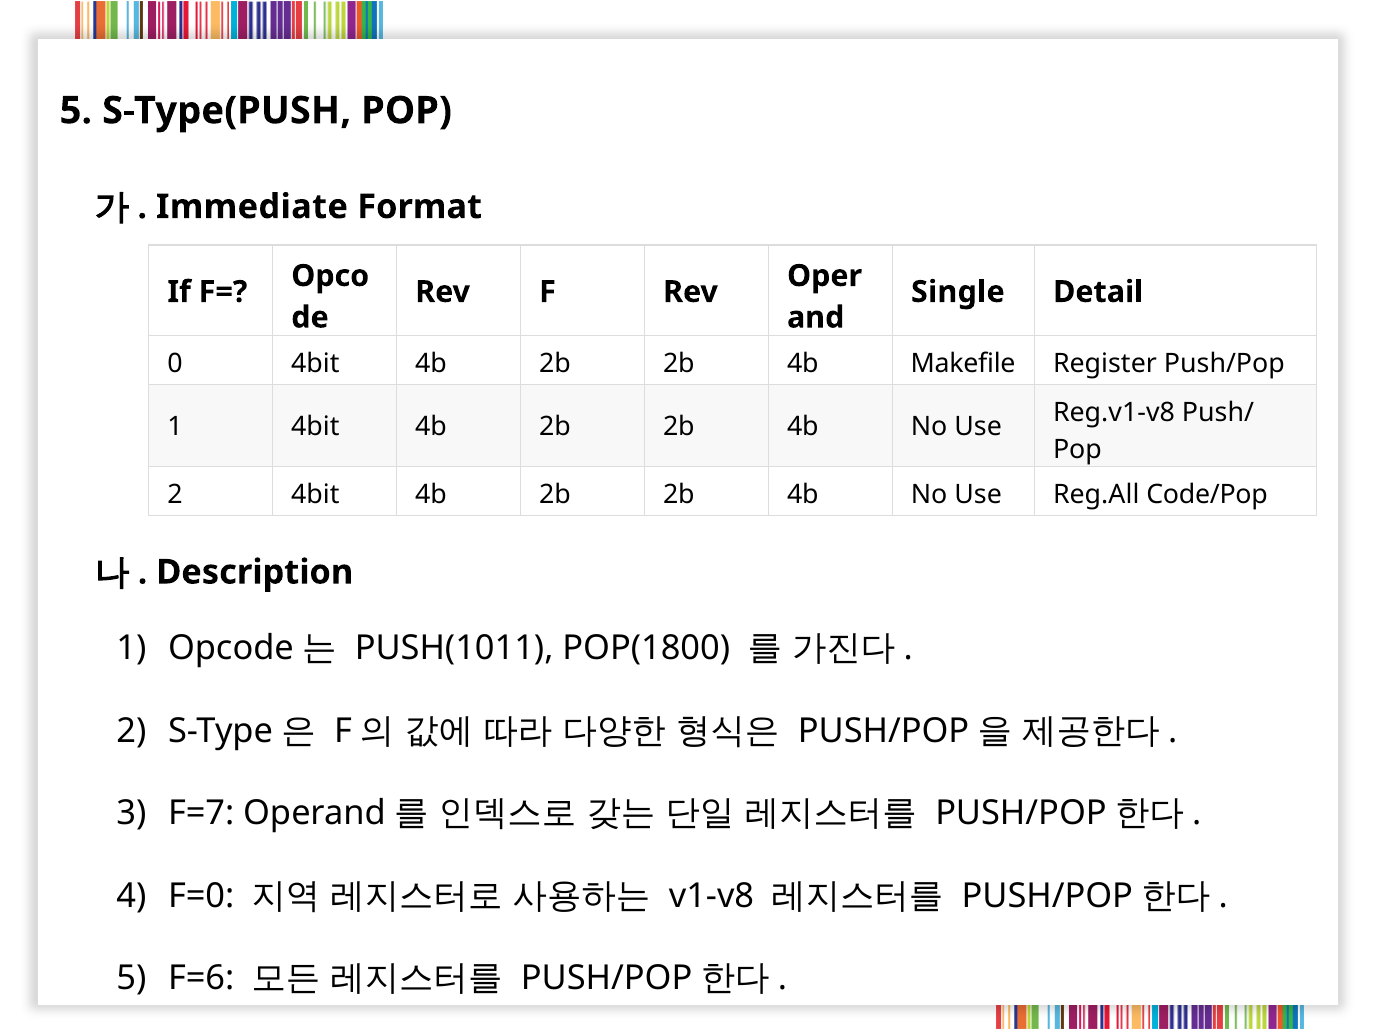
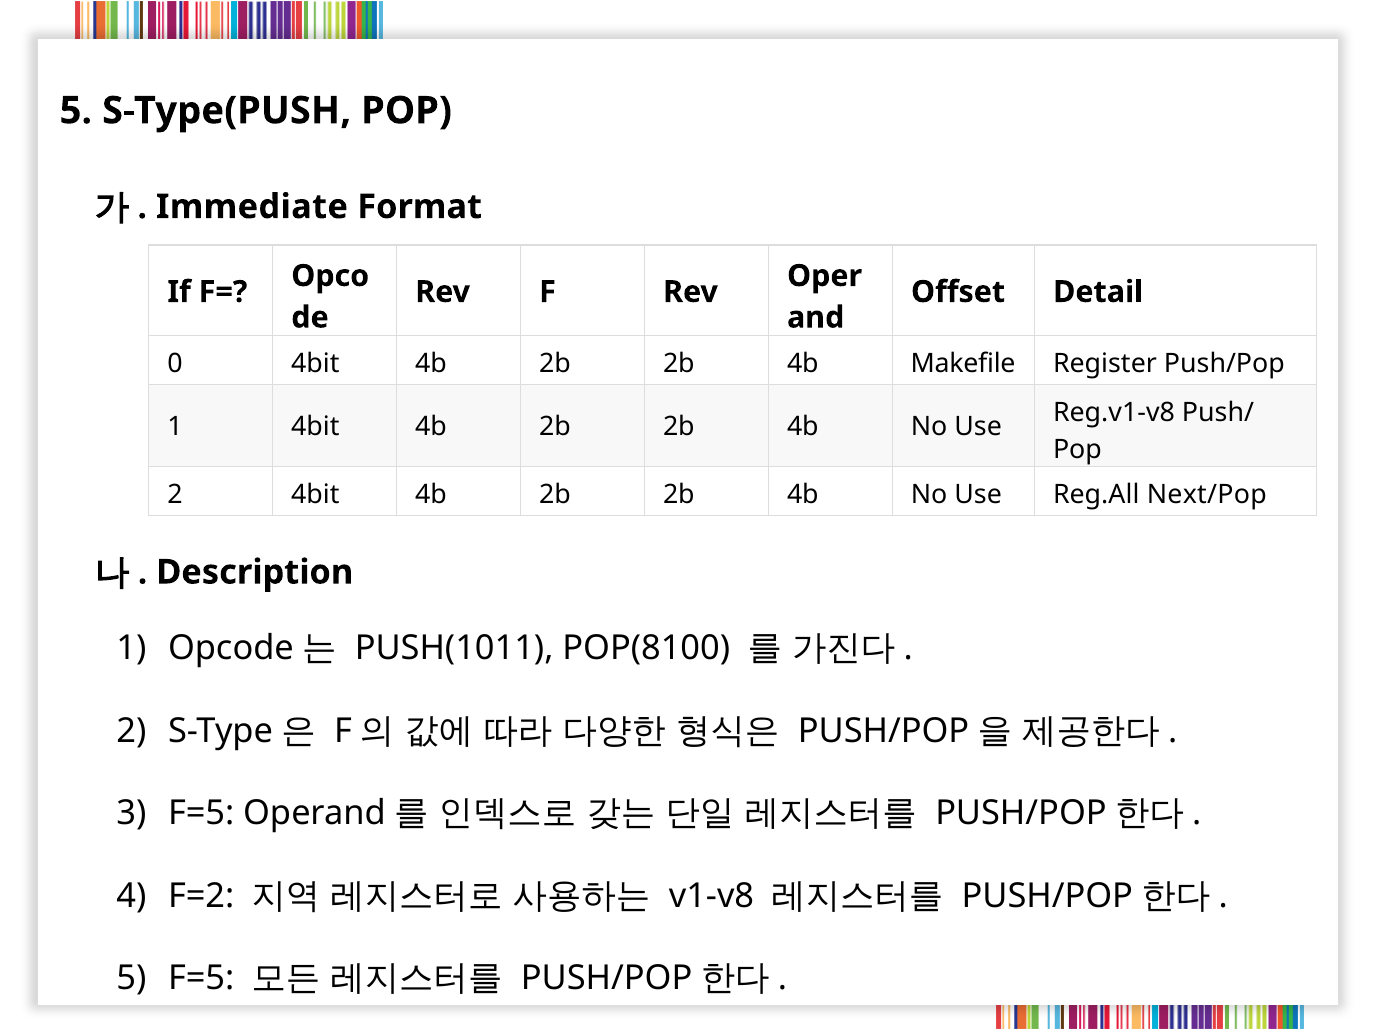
Single: Single -> Offset (958, 292)
Code/Pop: Code/Pop -> Next/Pop (1207, 495)
POP(1800: POP(1800 -> POP(8100 (646, 648)
F=7: F=7 -> F=5 (201, 813)
F=0: F=0 -> F=2 (201, 896)
5 F=6: F=6 -> F=5 (201, 978)
